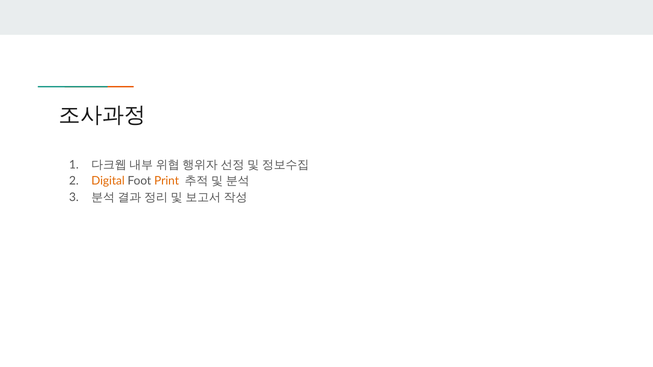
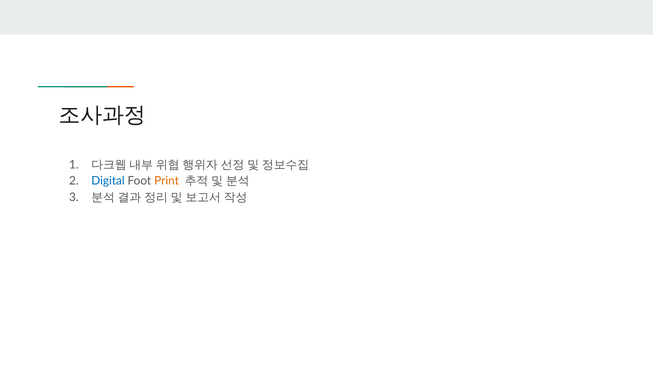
Digital colour: orange -> blue (108, 181)
